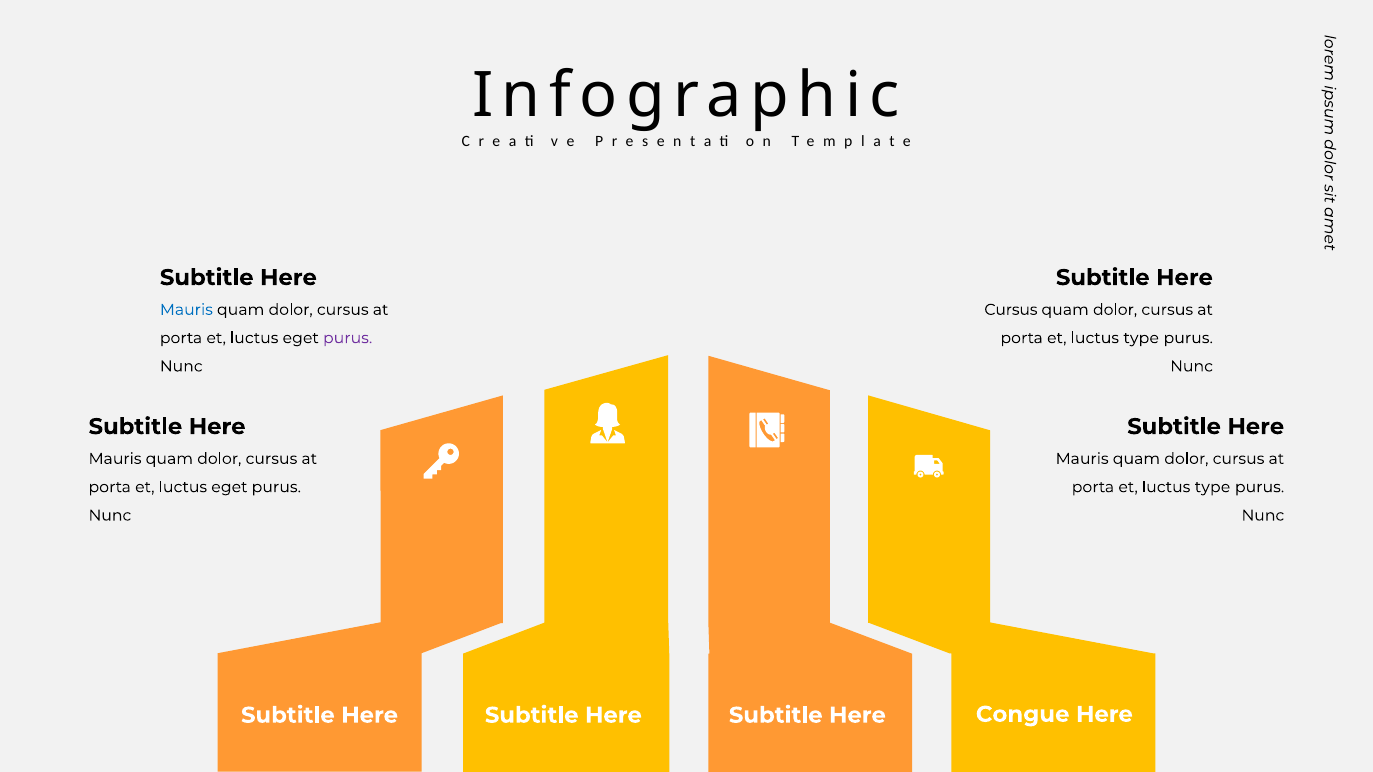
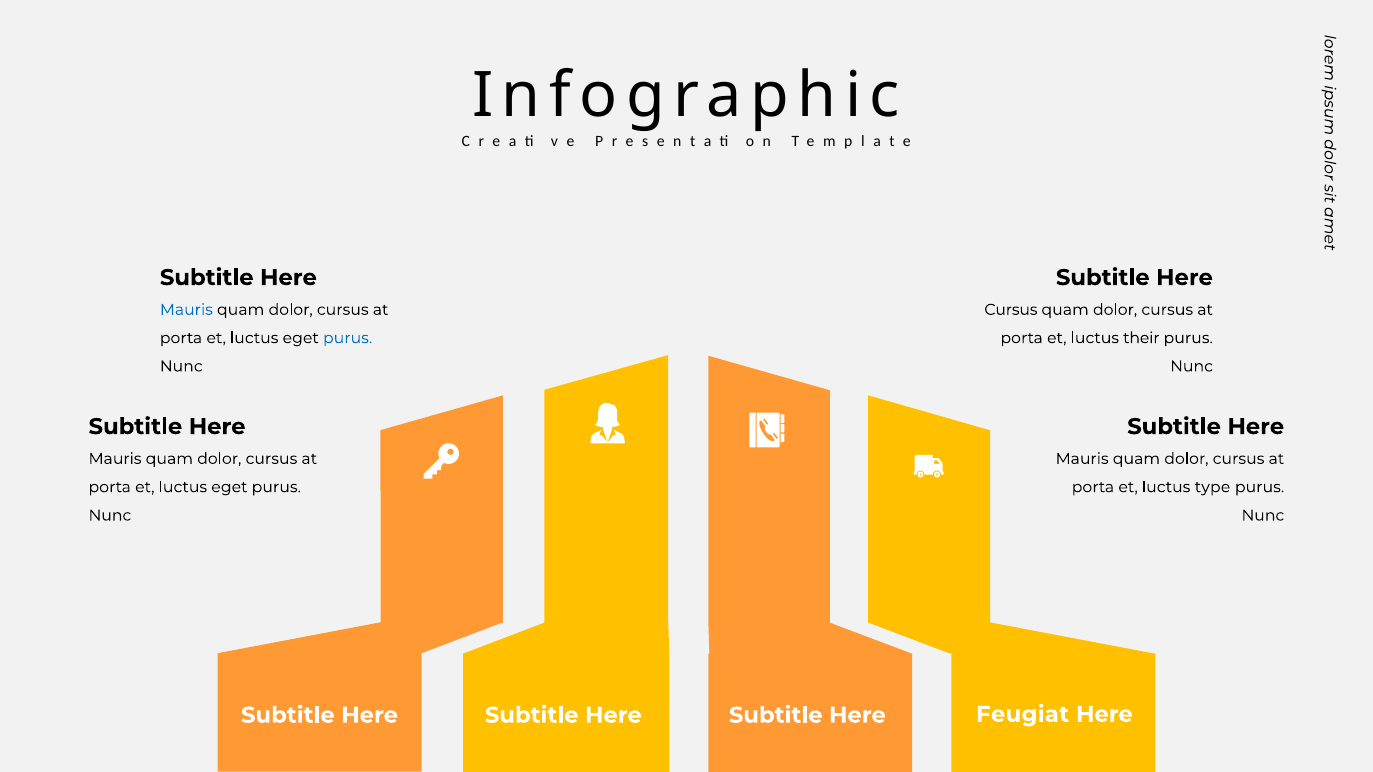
purus colour: purple -> blue (348, 338)
type: type -> their (1141, 338)
Congue: Congue -> Feugiat (1023, 715)
